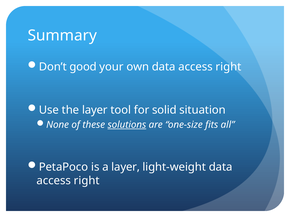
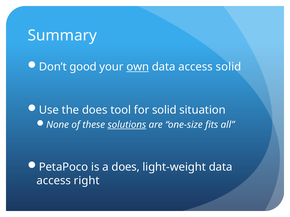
own underline: none -> present (138, 67)
right: right -> solid (228, 67)
the layer: layer -> does (95, 110)
a layer: layer -> does (126, 167)
